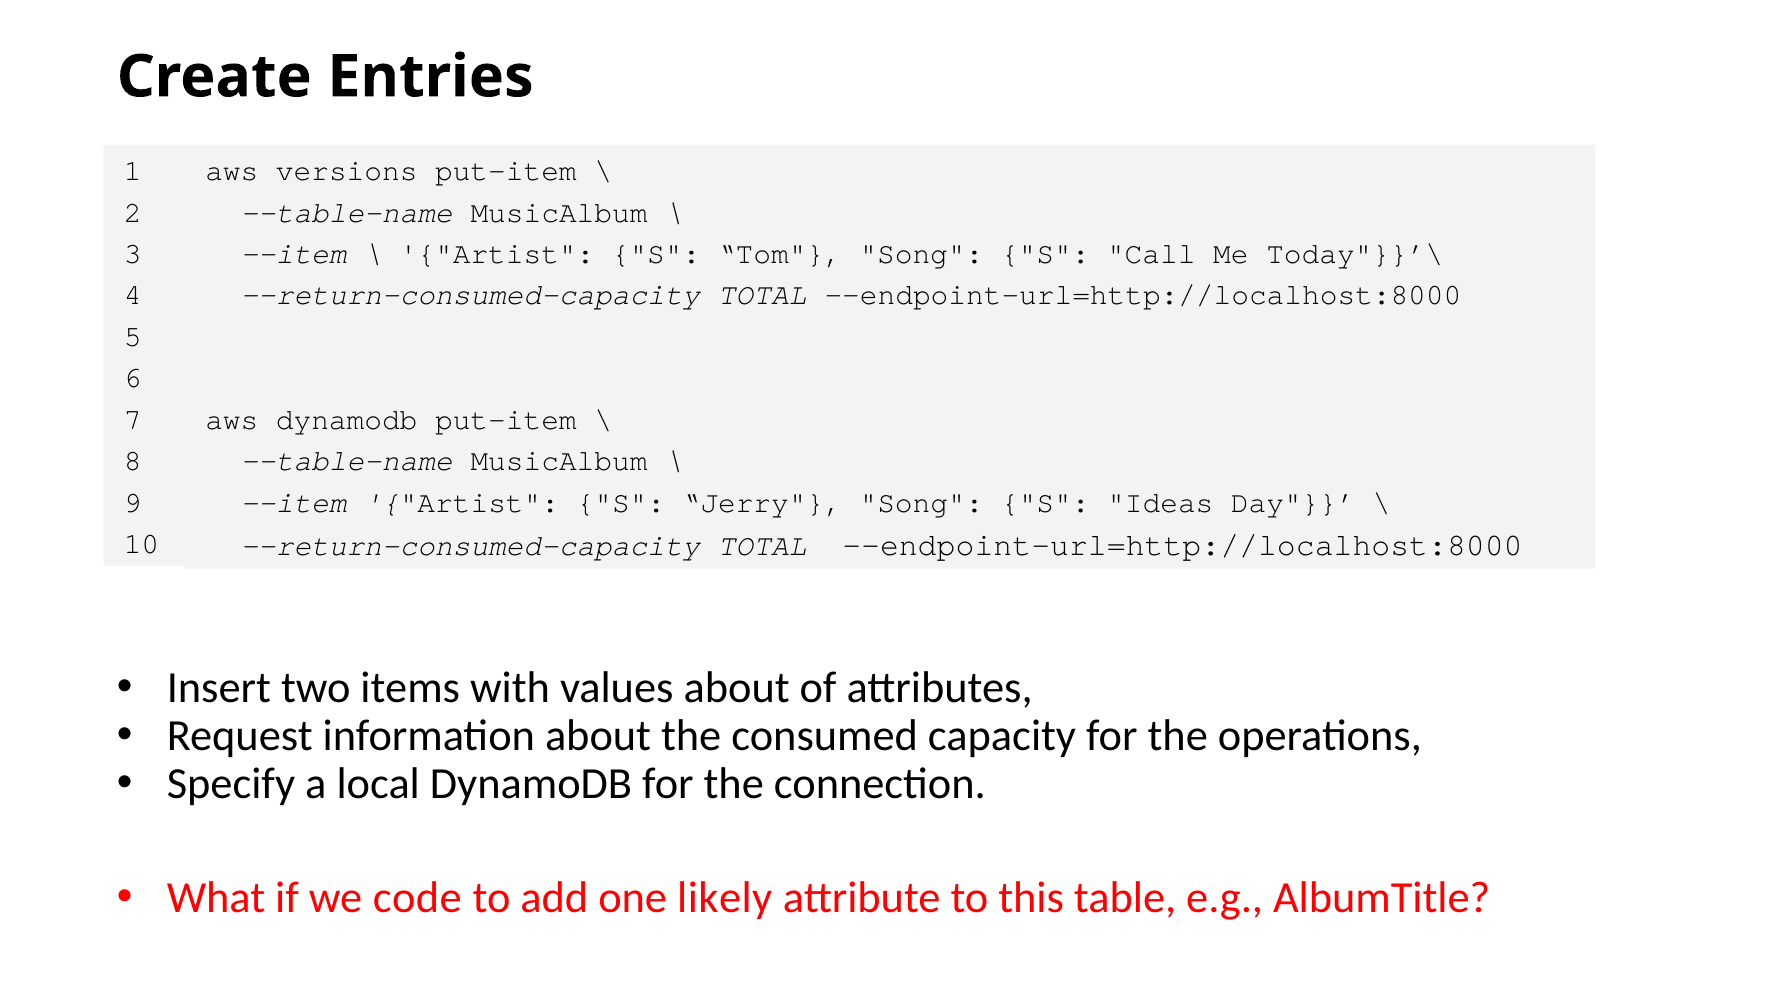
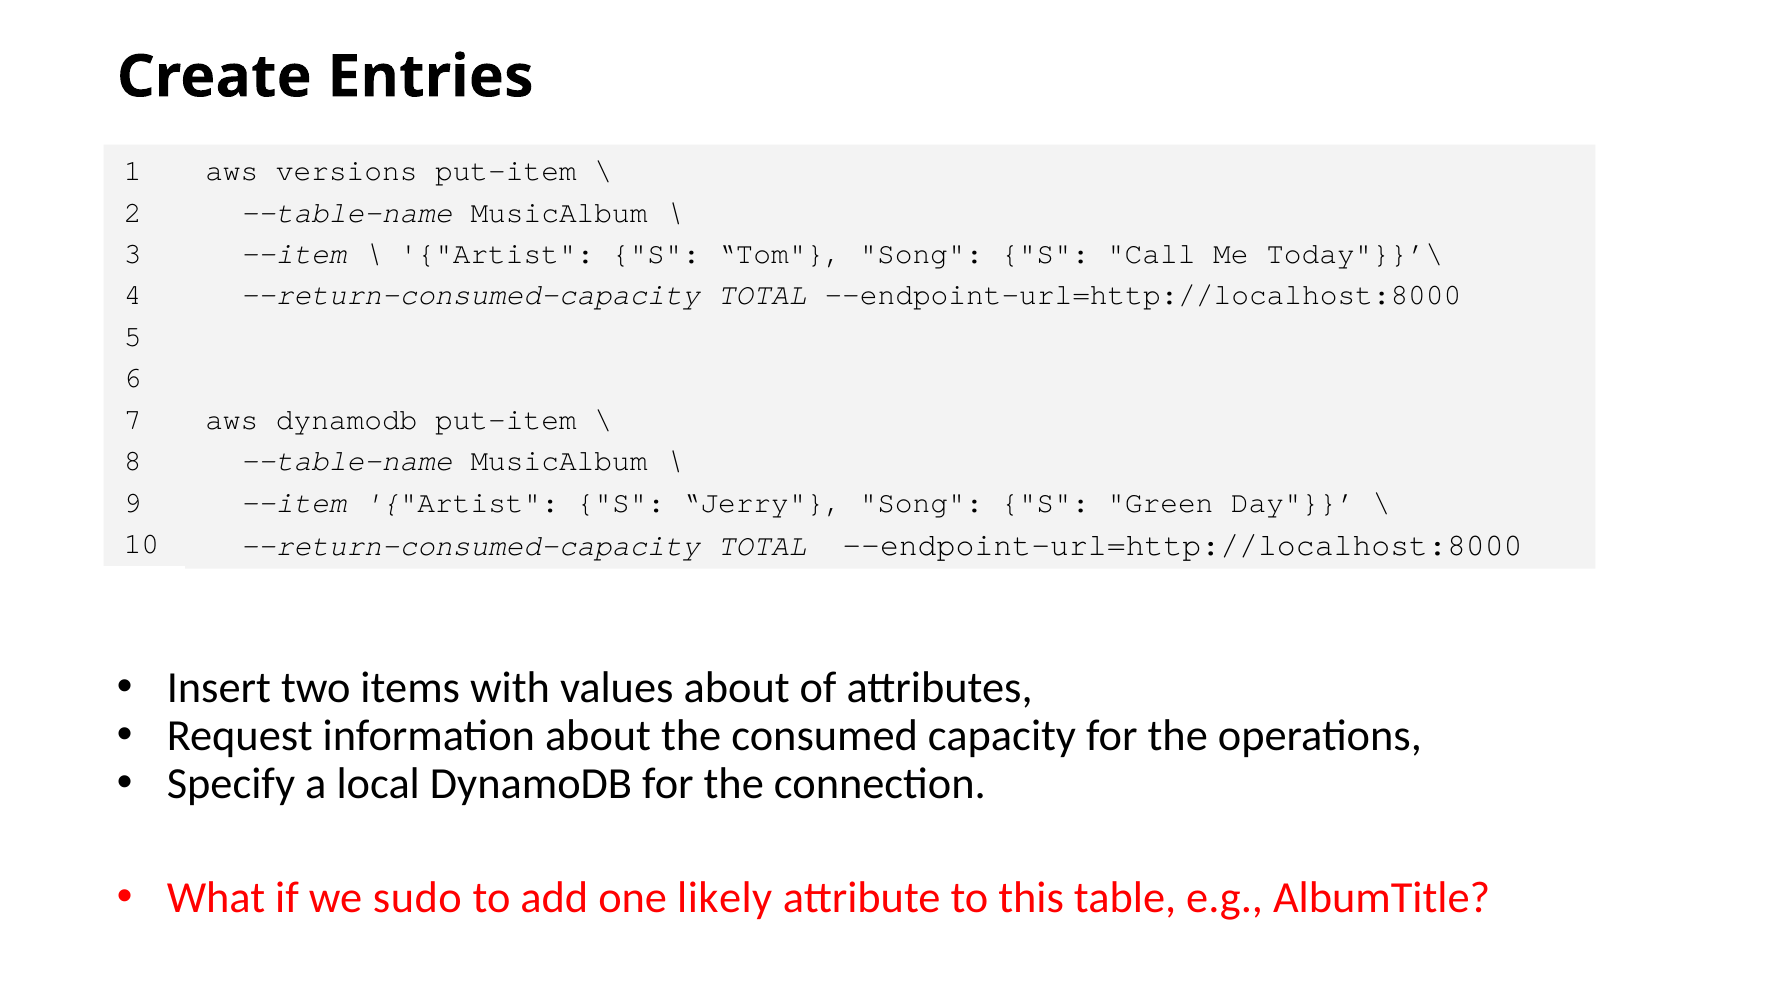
Ideas: Ideas -> Green (1160, 502)
code: code -> sudo (417, 897)
